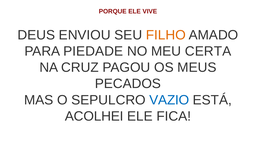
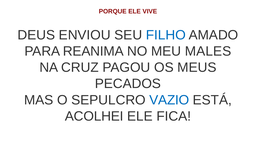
FILHO colour: orange -> blue (166, 35)
PIEDADE: PIEDADE -> REANIMA (93, 51)
CERTA: CERTA -> MALES (208, 51)
